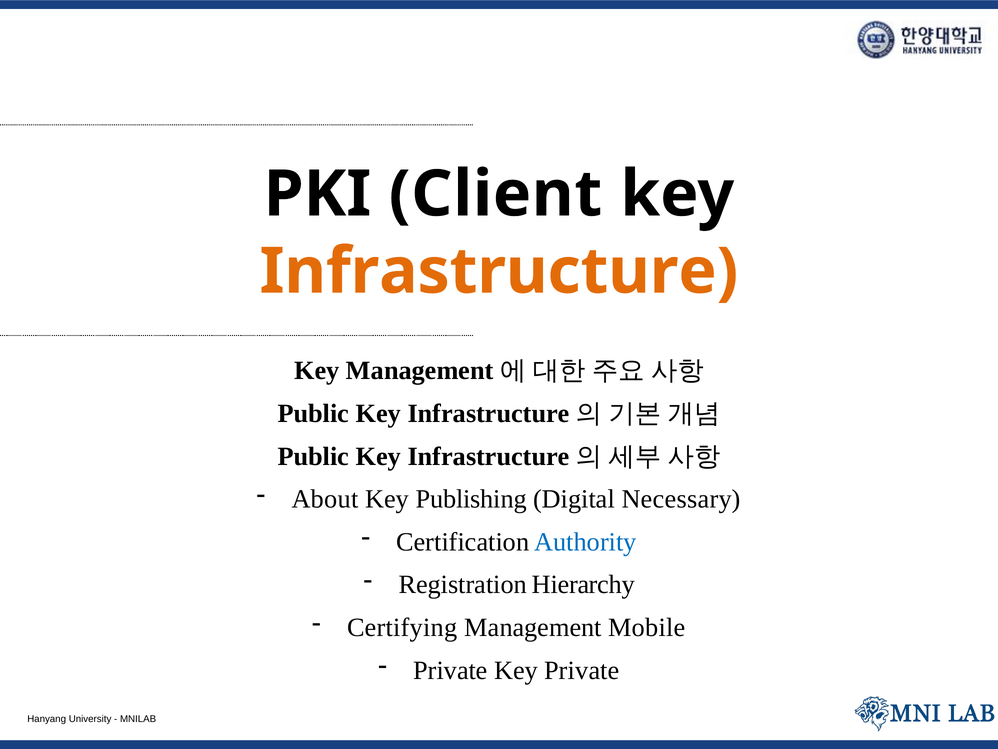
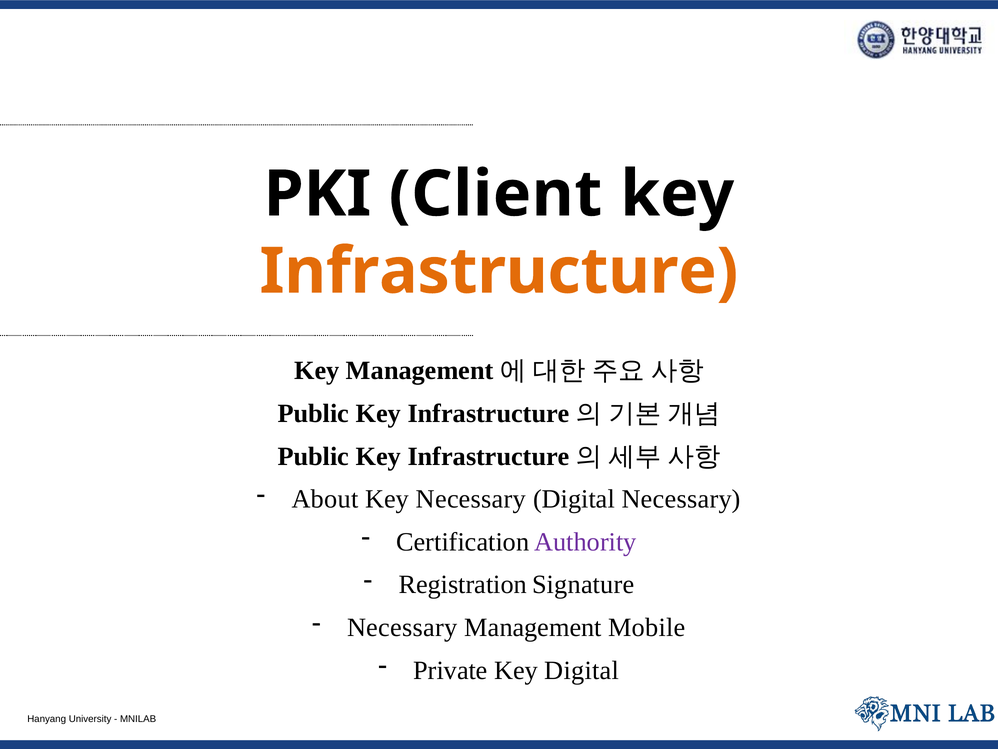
Key Publishing: Publishing -> Necessary (471, 499)
Authority colour: blue -> purple (585, 542)
Hierarchy: Hierarchy -> Signature (583, 584)
Certifying: Certifying -> Necessary (402, 627)
Key Private: Private -> Digital (582, 670)
